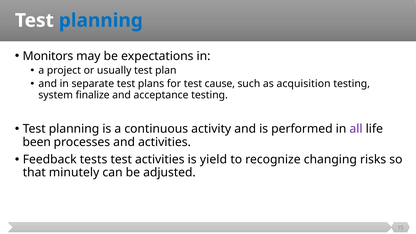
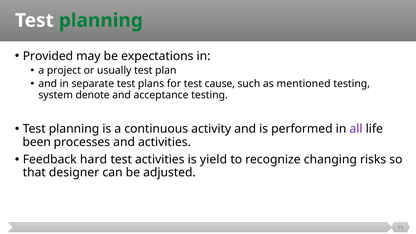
planning colour: blue -> green (101, 20)
Monitors: Monitors -> Provided (48, 56)
acquisition: acquisition -> mentioned (304, 84)
finalize: finalize -> denote (93, 95)
tests: tests -> hard (94, 159)
minutely: minutely -> designer (74, 173)
